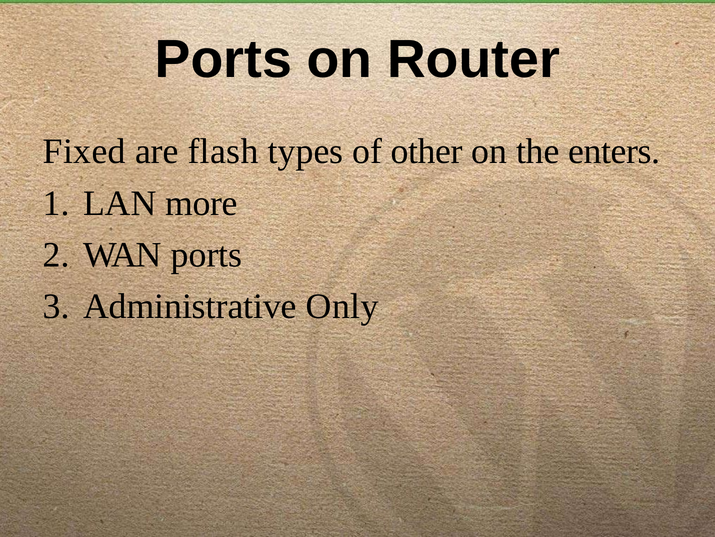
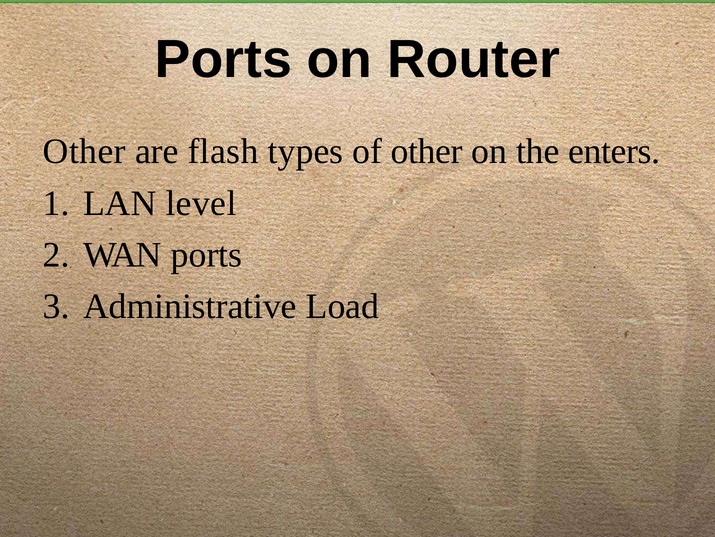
Fixed: Fixed -> Other (84, 151)
more: more -> level (201, 203)
Only: Only -> Load (342, 306)
